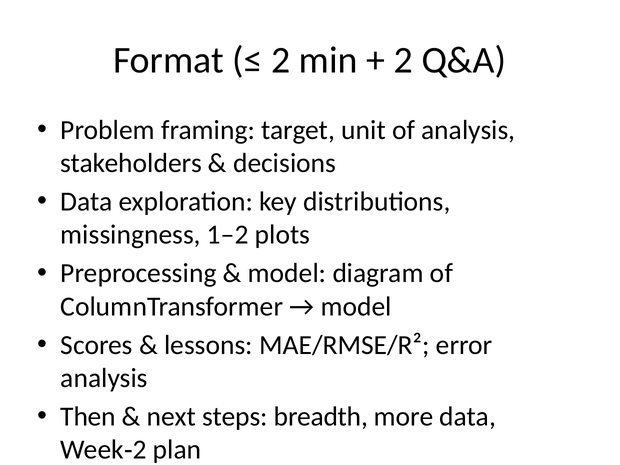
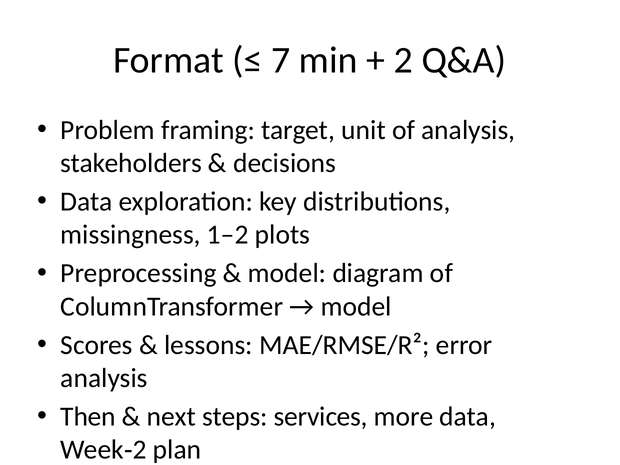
2: 2 -> 7 (281, 60)
breadth: breadth -> services (321, 417)
